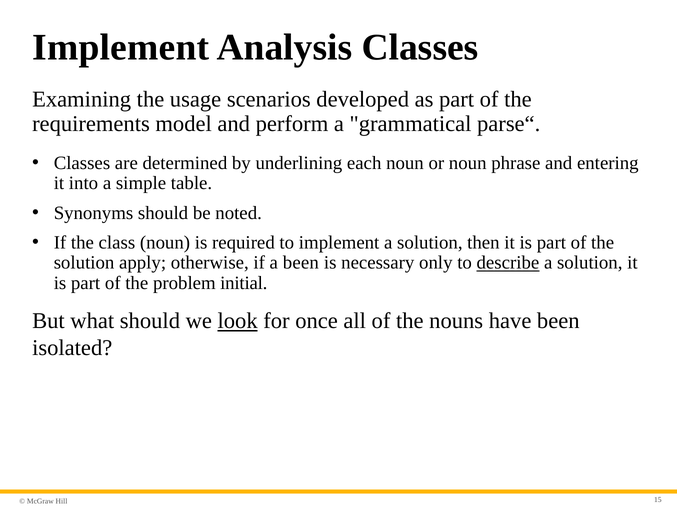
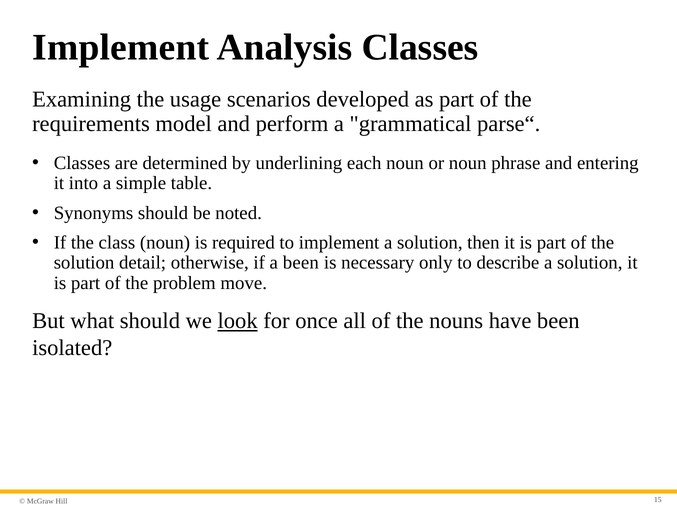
apply: apply -> detail (143, 263)
describe underline: present -> none (508, 263)
initial: initial -> move (244, 283)
